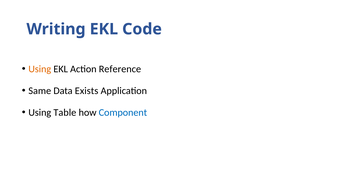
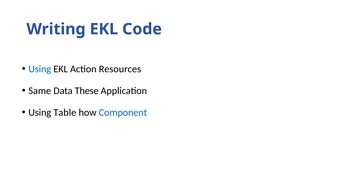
Using colour: orange -> blue (40, 69)
Reference: Reference -> Resources (120, 69)
Exists: Exists -> These (87, 91)
